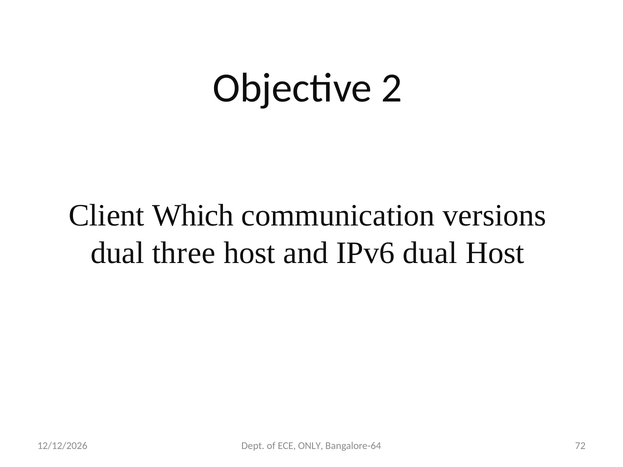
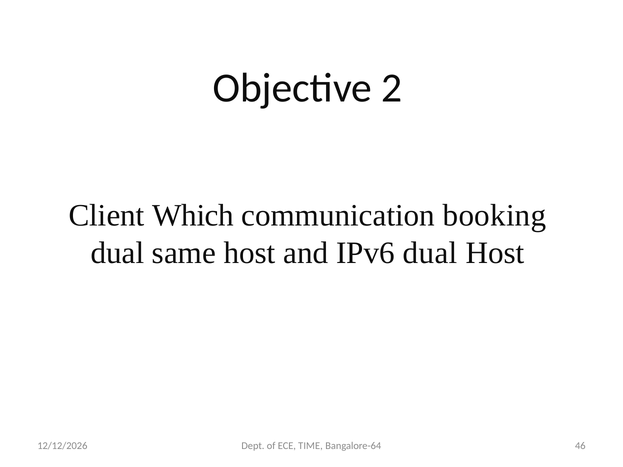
versions: versions -> booking (495, 216)
three: three -> same (184, 253)
ONLY: ONLY -> TIME (311, 446)
72: 72 -> 46 (580, 446)
